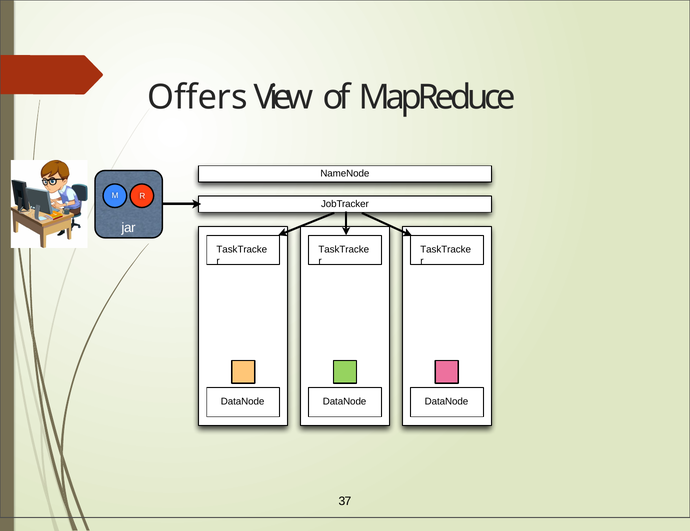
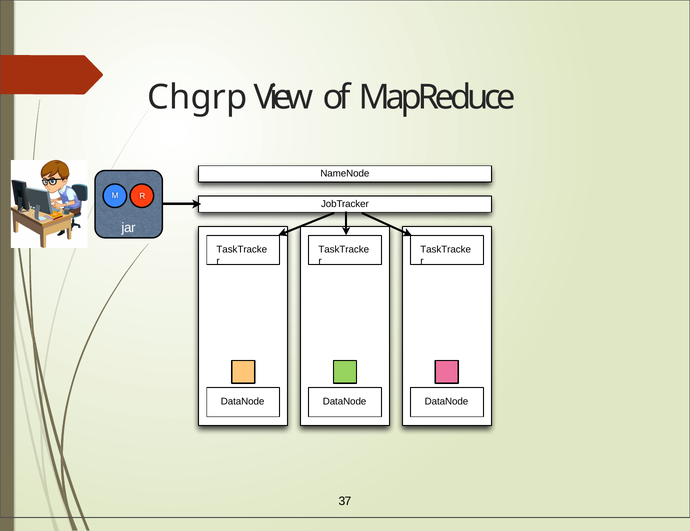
Offers: Offers -> Chgrp (197, 97)
